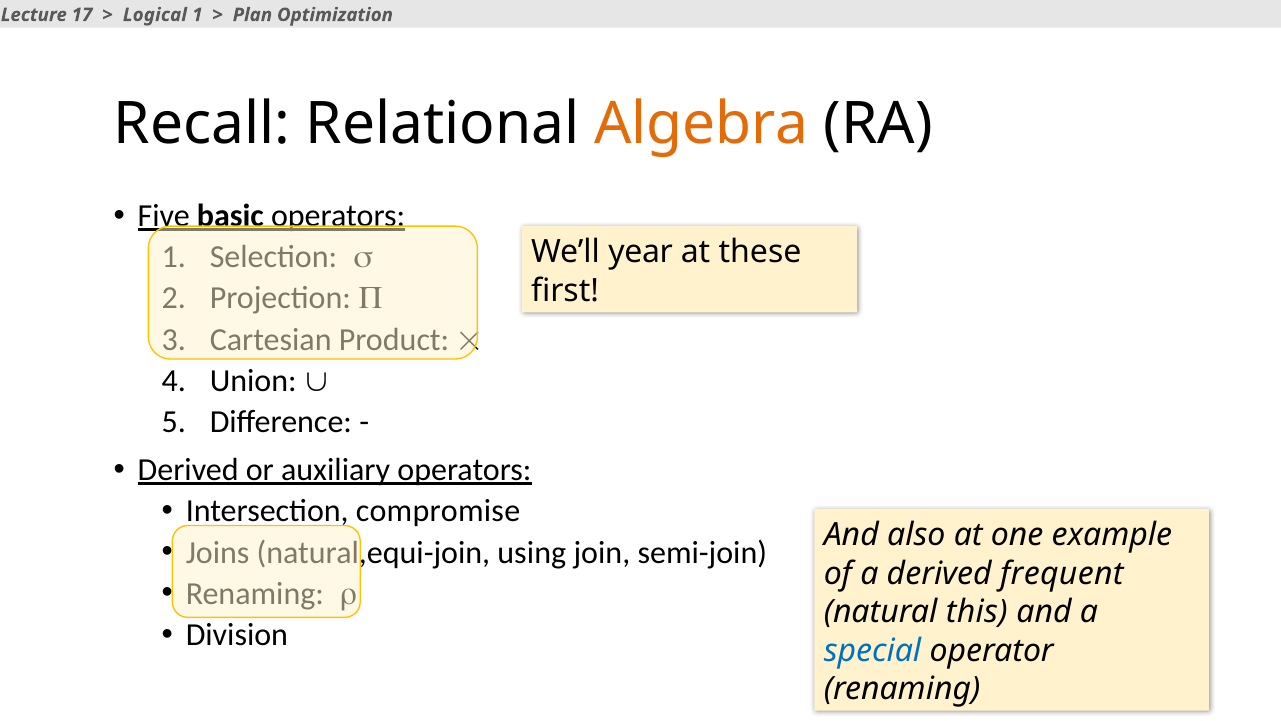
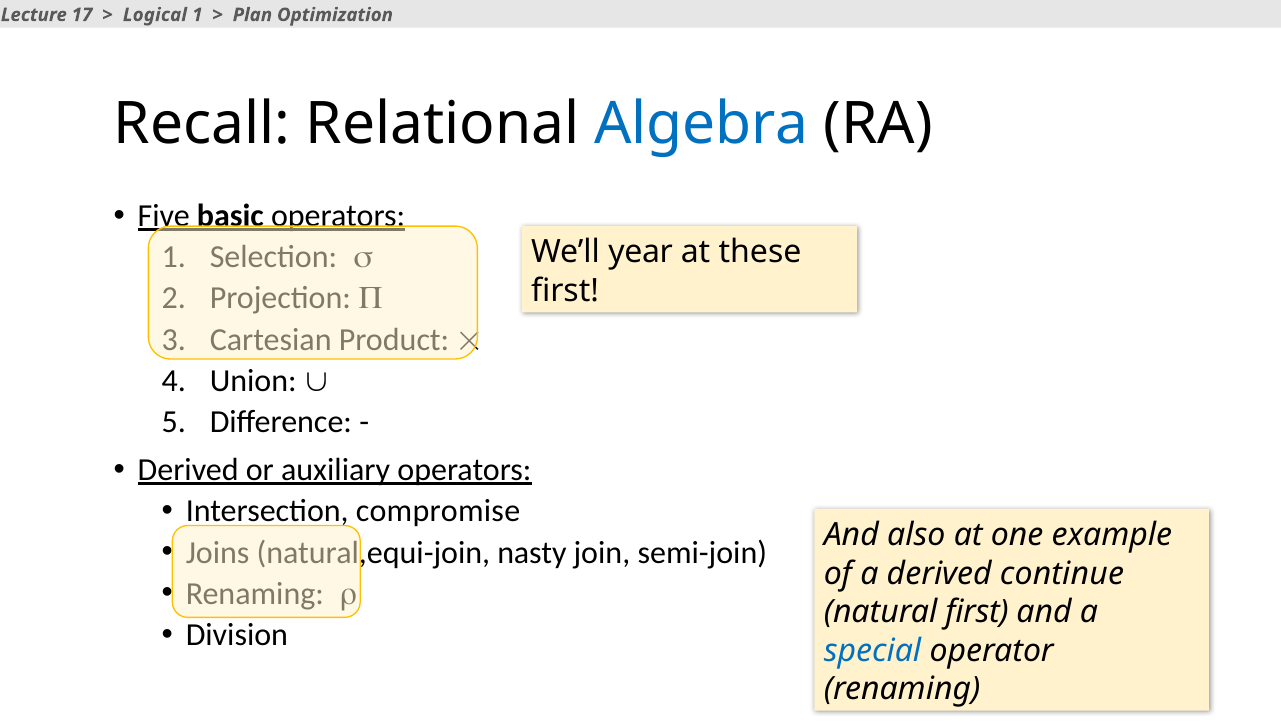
Algebra colour: orange -> blue (702, 124)
using: using -> nasty (532, 552)
frequent: frequent -> continue (1062, 573)
natural this: this -> first (977, 612)
